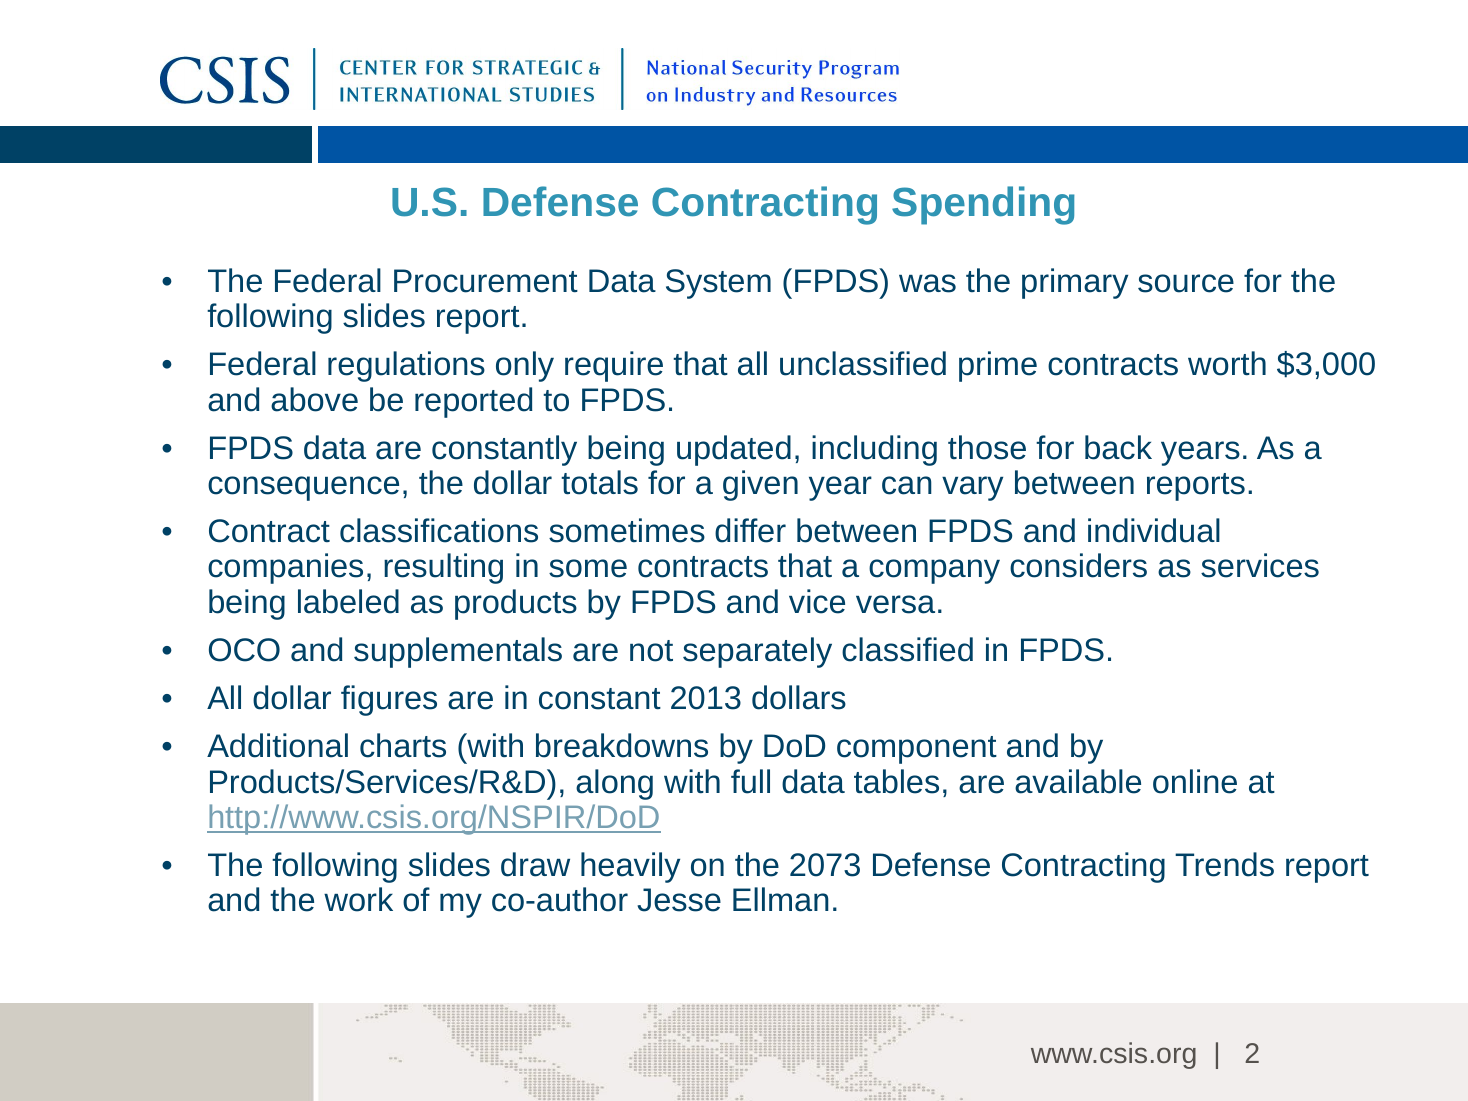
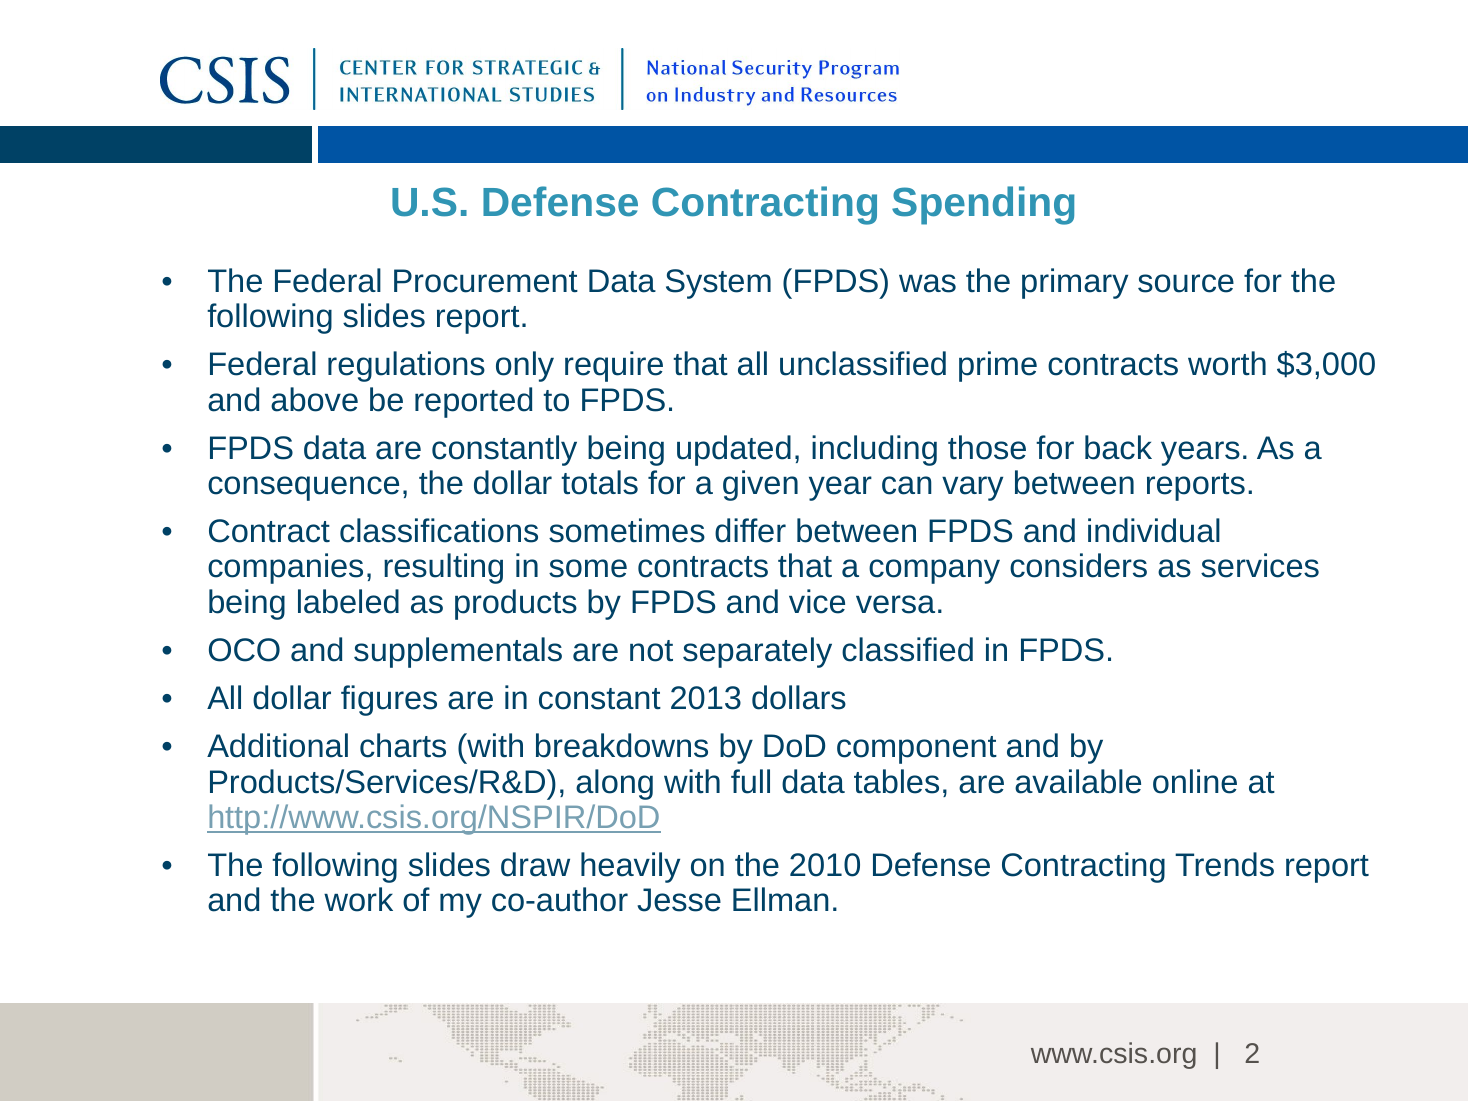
2073: 2073 -> 2010 (825, 866)
